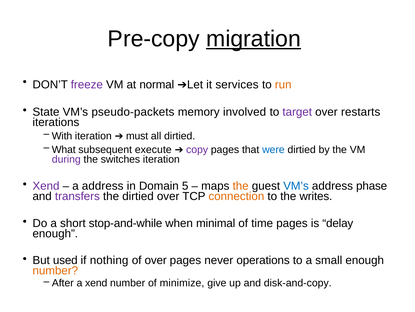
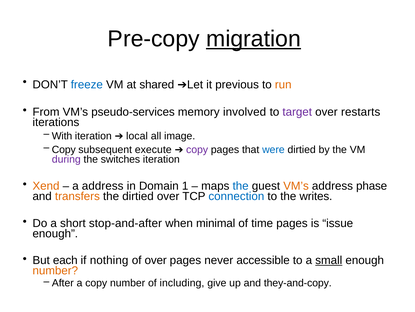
freeze colour: purple -> blue (87, 84)
normal: normal -> shared (157, 84)
services: services -> previous (237, 84)
State: State -> From (46, 112)
pseudo-packets: pseudo-packets -> pseudo-services (133, 112)
must: must -> local (137, 136)
all dirtied: dirtied -> image (180, 136)
What: What -> Copy (64, 149)
Xend colour: purple -> orange (46, 185)
5: 5 -> 1 (185, 185)
the colour: orange -> blue (241, 185)
VM’s colour: blue -> orange (296, 185)
transfers colour: purple -> orange (77, 196)
connection colour: orange -> blue (236, 196)
stop-and-while: stop-and-while -> stop-and-after (125, 223)
delay: delay -> issue (338, 223)
used: used -> each (65, 260)
operations: operations -> accessible (263, 260)
small underline: none -> present (329, 260)
a xend: xend -> copy (96, 282)
minimize: minimize -> including (182, 282)
disk-and-copy: disk-and-copy -> they-and-copy (298, 282)
